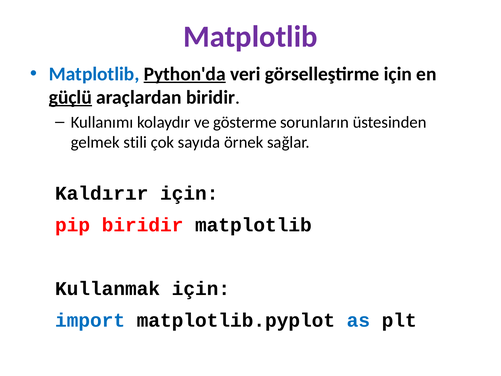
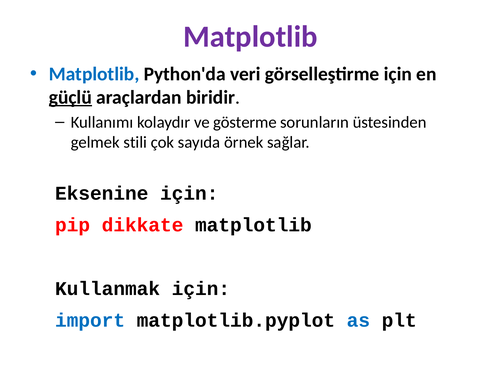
Python'da underline: present -> none (185, 74)
Kaldırır: Kaldırır -> Eksenine (102, 193)
pip biridir: biridir -> dikkate (143, 225)
